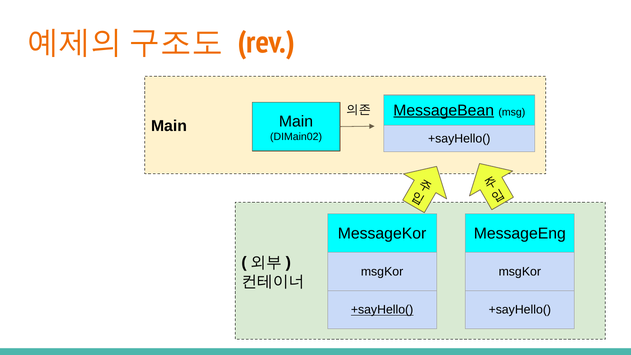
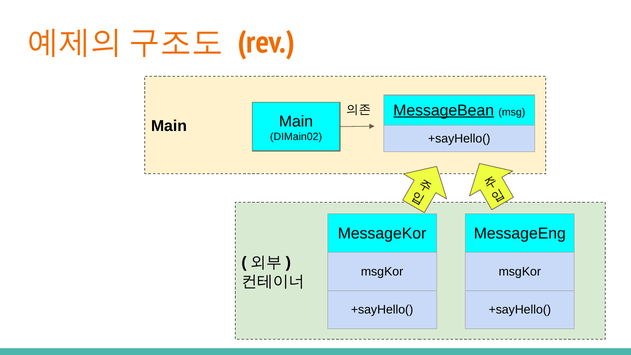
+sayHello( underline: present -> none (382, 310)
